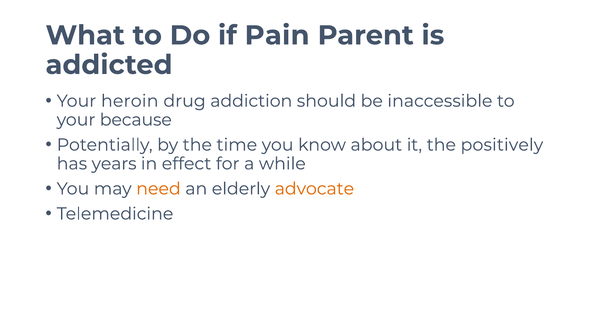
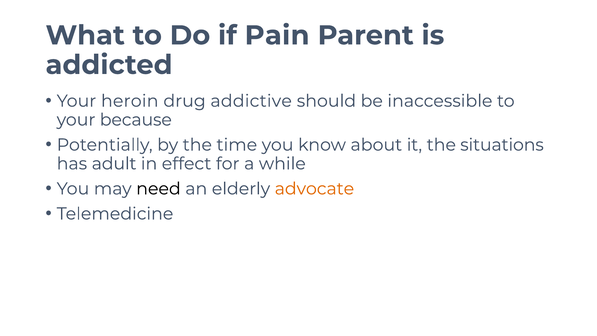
addiction: addiction -> addictive (251, 101)
positively: positively -> situations (502, 145)
years: years -> adult (114, 164)
need colour: orange -> black (158, 189)
